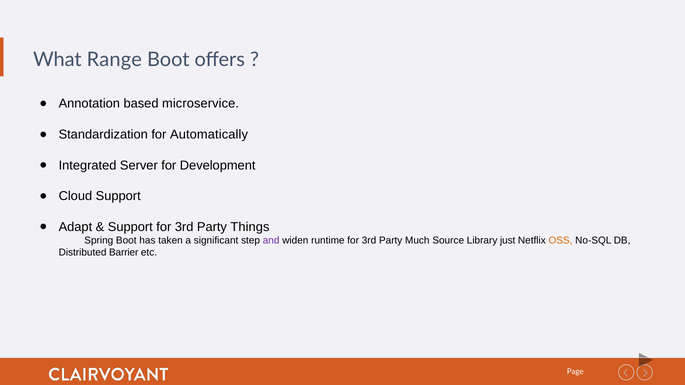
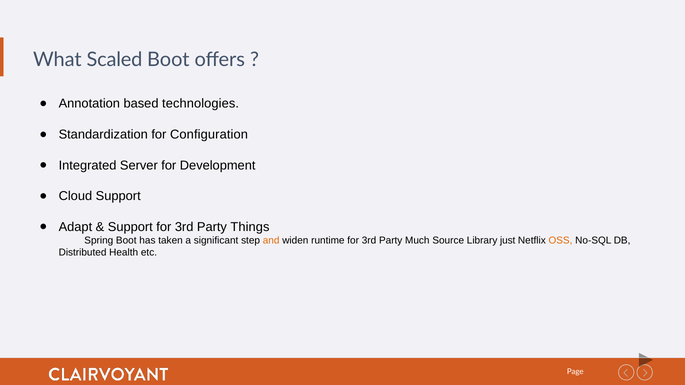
Range: Range -> Scaled (114, 60)
microservice: microservice -> technologies (201, 104)
Automatically: Automatically -> Configuration (209, 135)
and colour: purple -> orange (271, 241)
Barrier: Barrier -> Health (124, 253)
